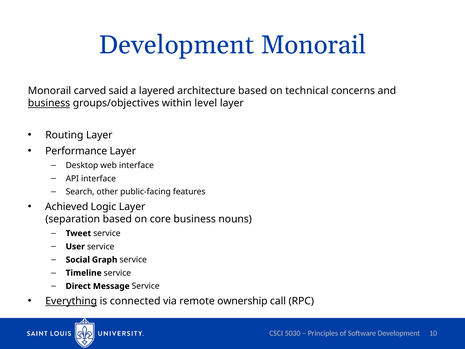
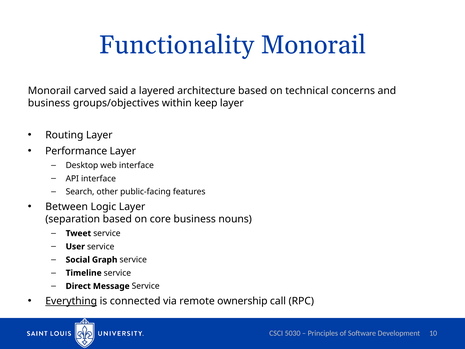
Development: Development -> Functionality (176, 45)
business underline: present -> none (49, 103)
level: level -> keep (206, 103)
Achieved: Achieved -> Between (67, 207)
